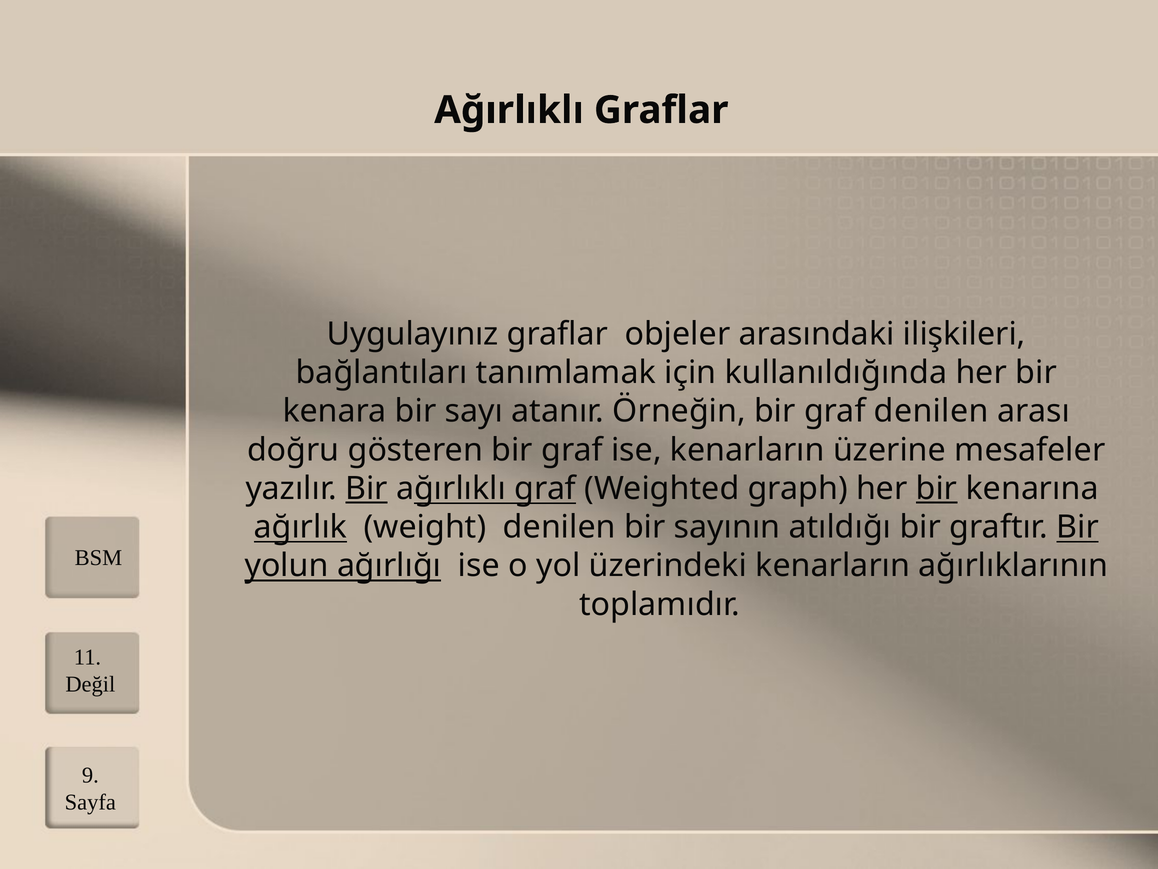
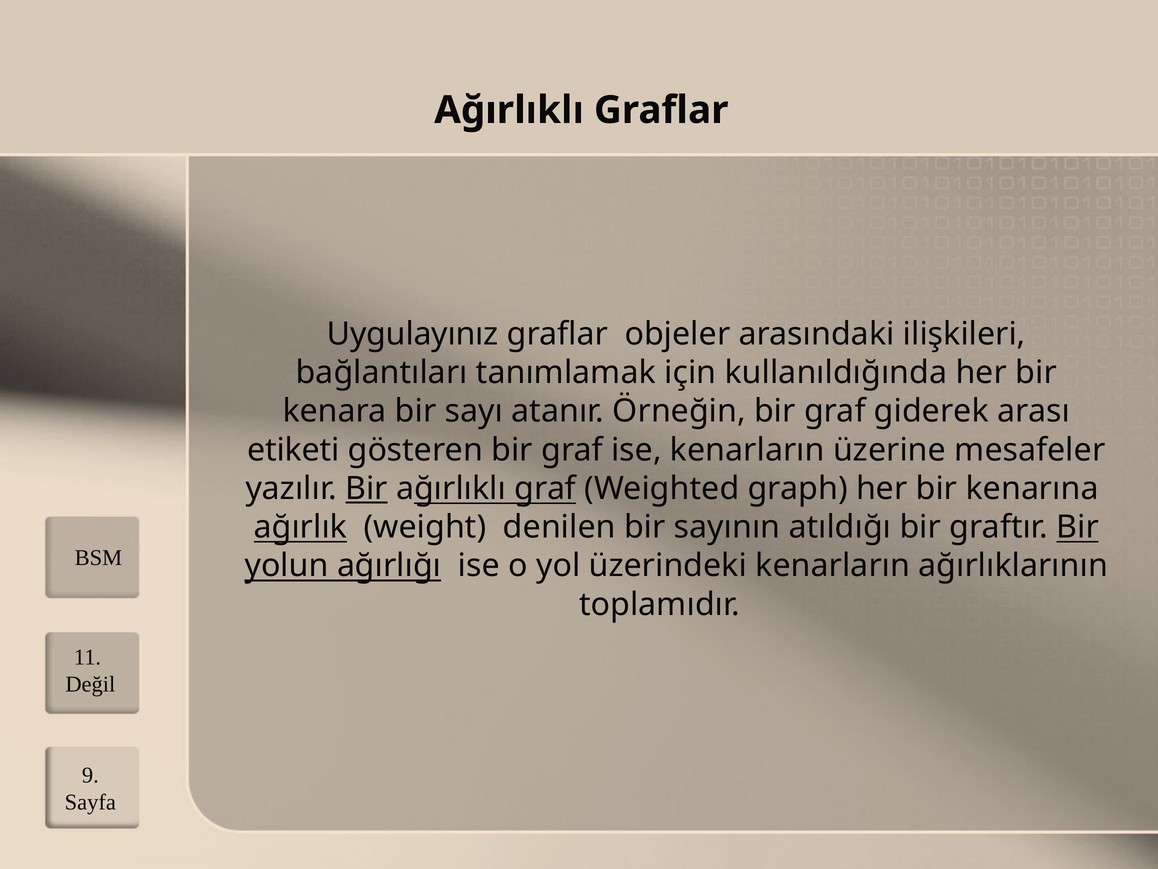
graf denilen: denilen -> giderek (931, 411)
doğru: doğru -> etiketi (293, 450)
bir underline: present -> none (937, 488)
